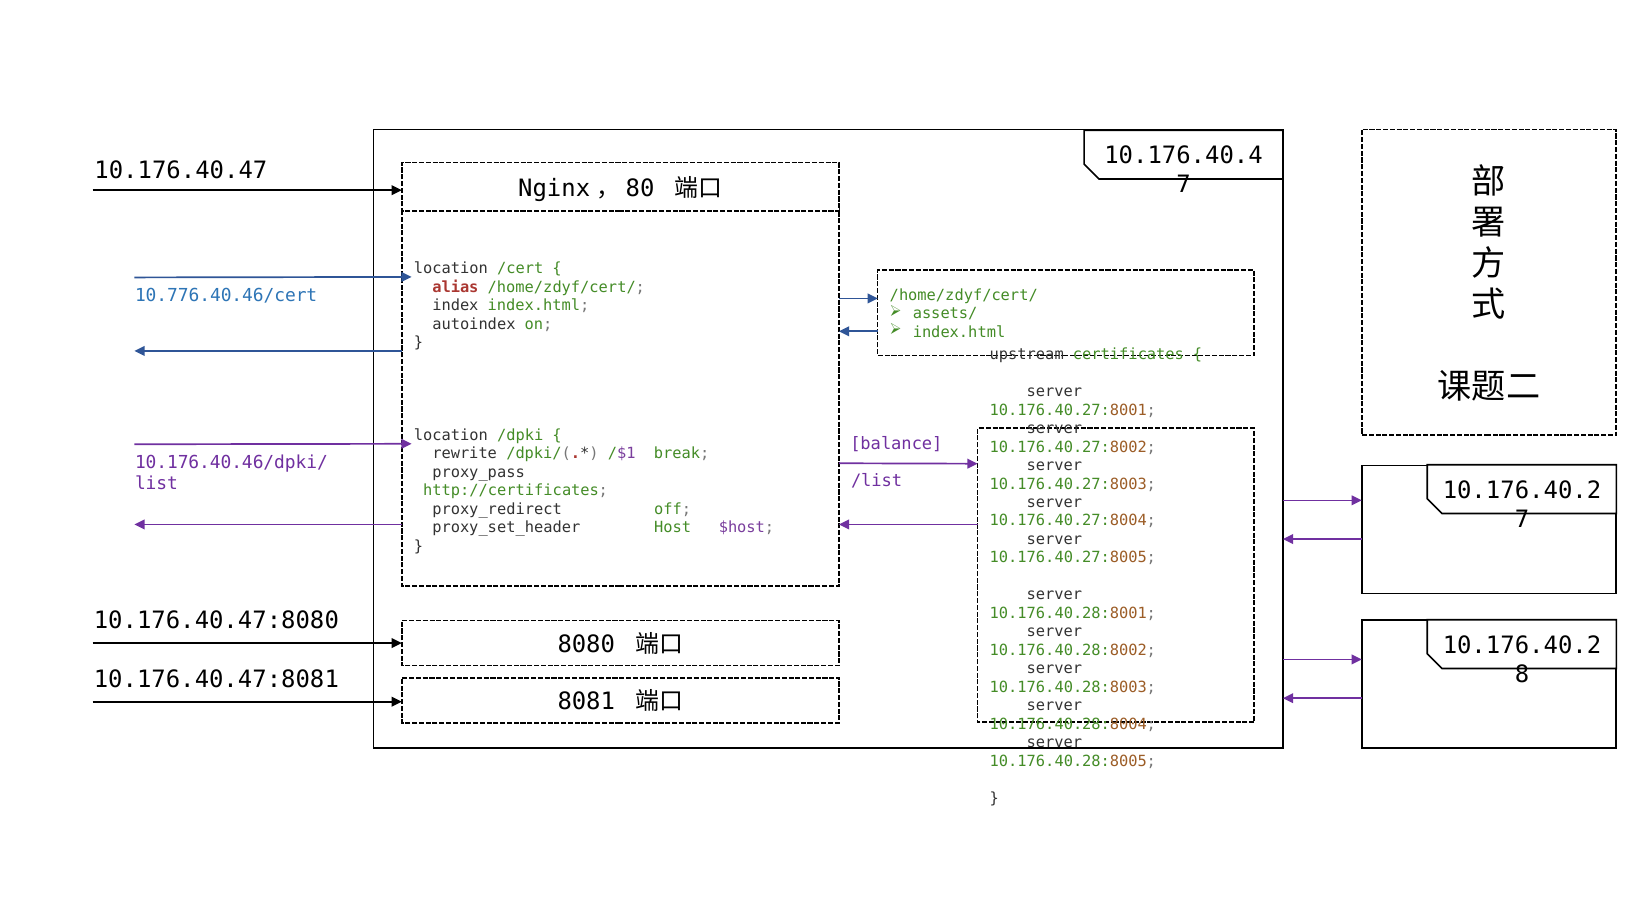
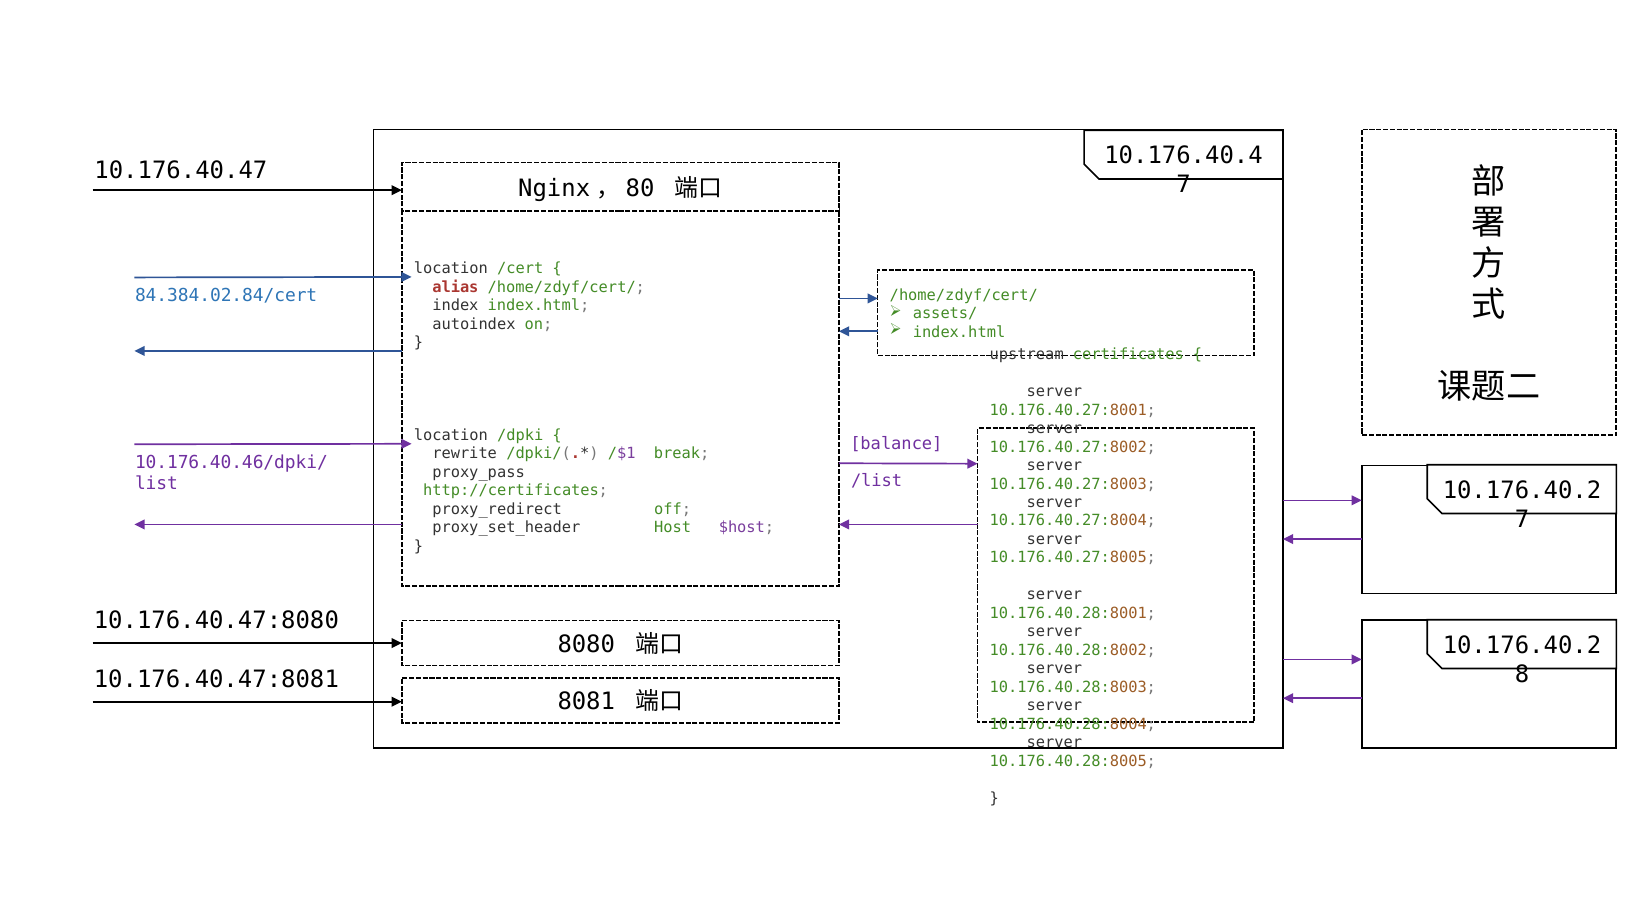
10.776.40.46/cert: 10.776.40.46/cert -> 84.384.02.84/cert (226, 295)
